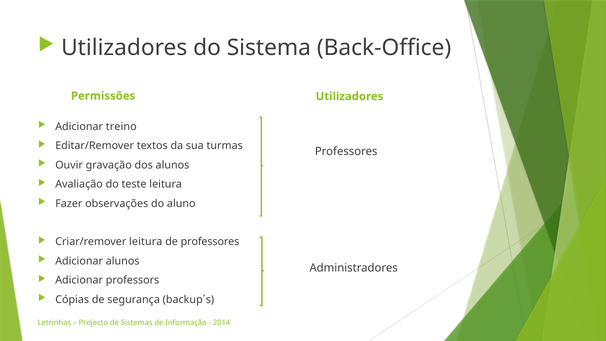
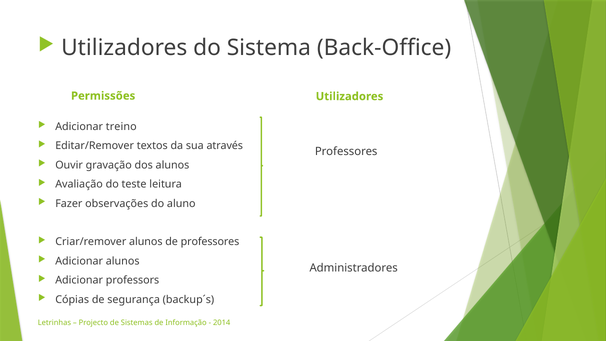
turmas: turmas -> através (225, 146)
Criar/remover leitura: leitura -> alunos (146, 242)
